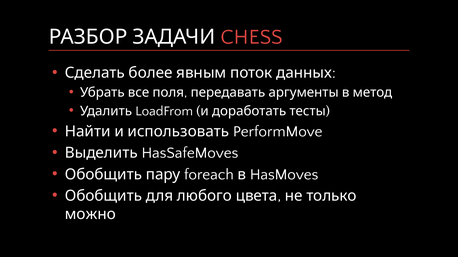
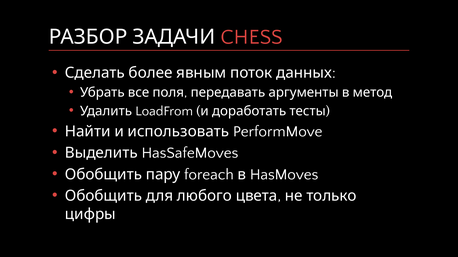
можно: можно -> цифры (90, 215)
